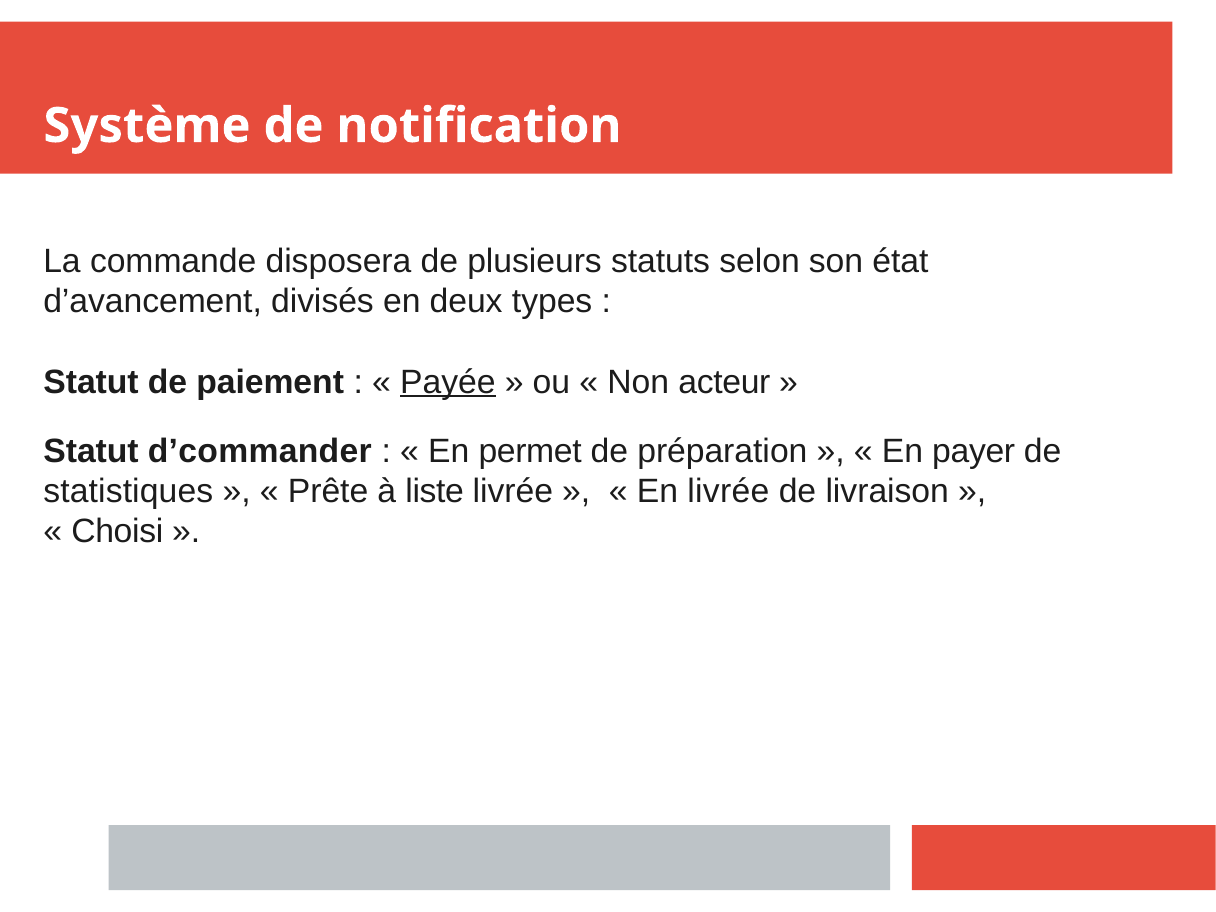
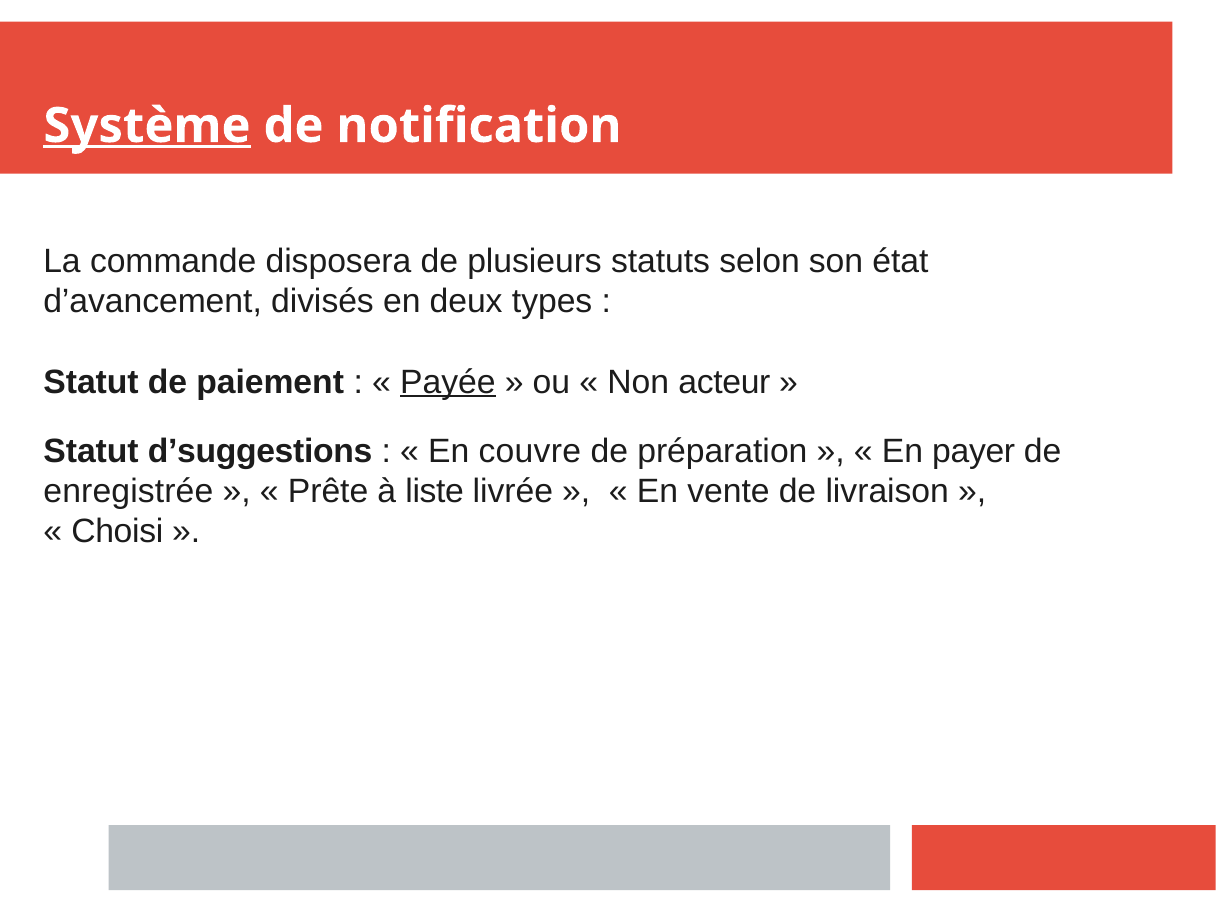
Système underline: none -> present (147, 126)
d’commander: d’commander -> d’suggestions (260, 451)
permet: permet -> couvre (530, 451)
statistiques: statistiques -> enregistrée (128, 491)
En livrée: livrée -> vente (728, 491)
